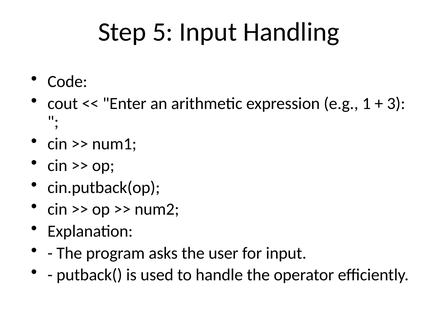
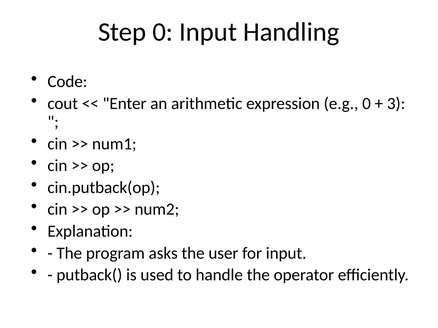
Step 5: 5 -> 0 (163, 32)
e.g 1: 1 -> 0 (367, 104)
